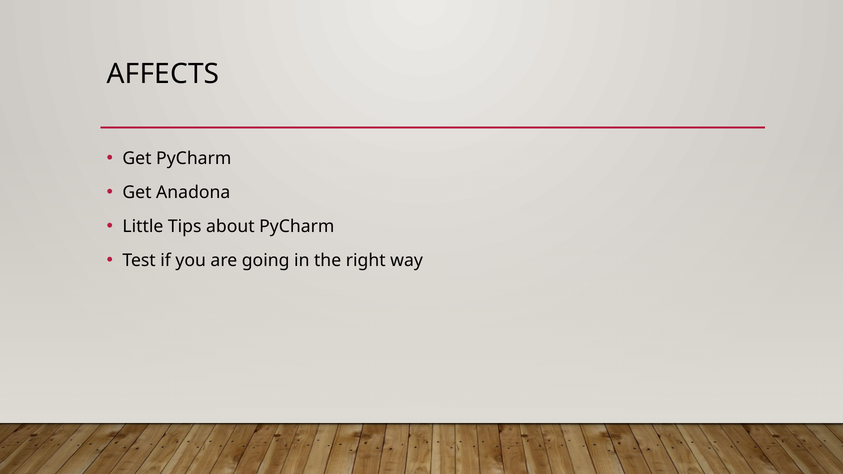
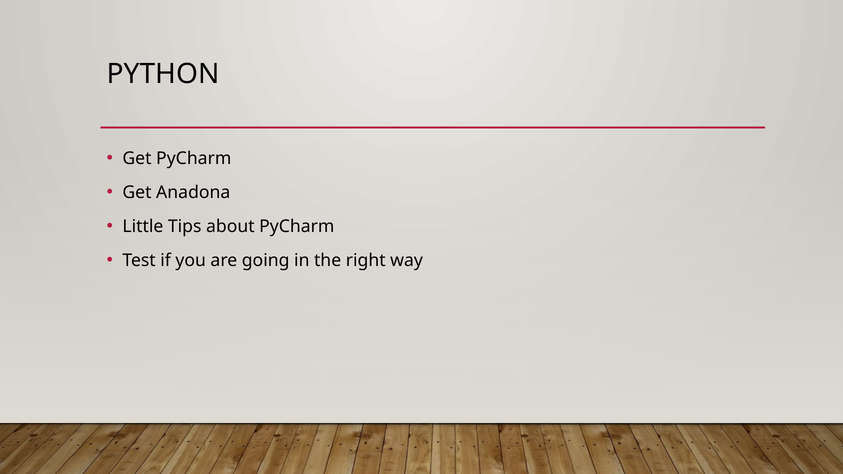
AFFECTS: AFFECTS -> PYTHON (163, 74)
